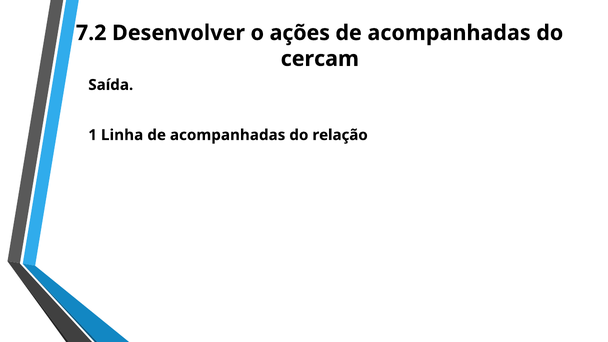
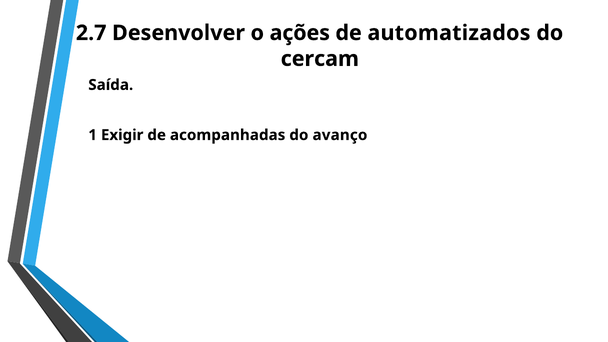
7.2: 7.2 -> 2.7 (91, 33)
acompanhadas: acompanhadas -> automatizados (449, 33)
Linha: Linha -> Exigir (122, 135)
relação: relação -> avanço (340, 135)
